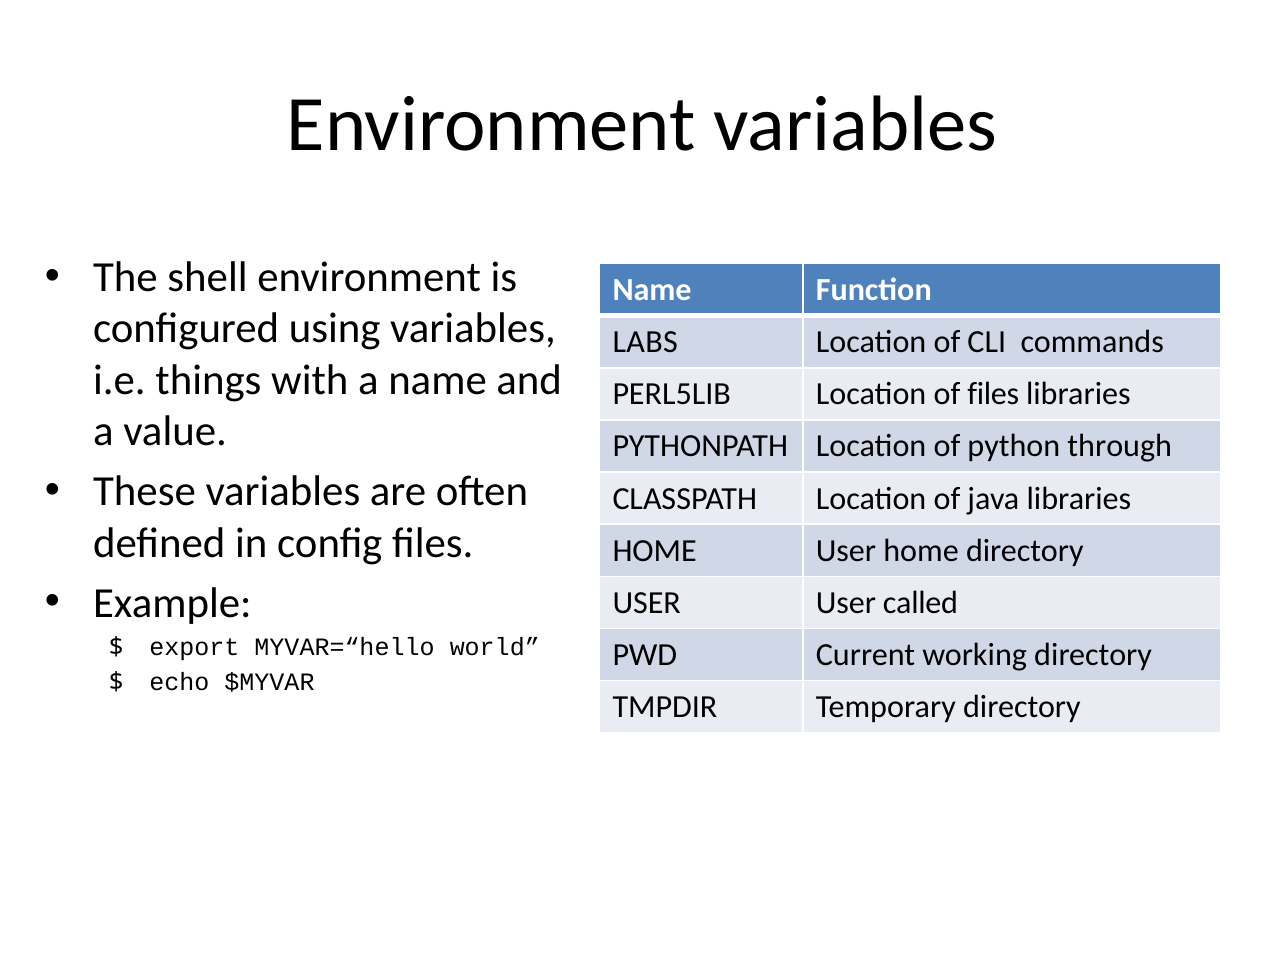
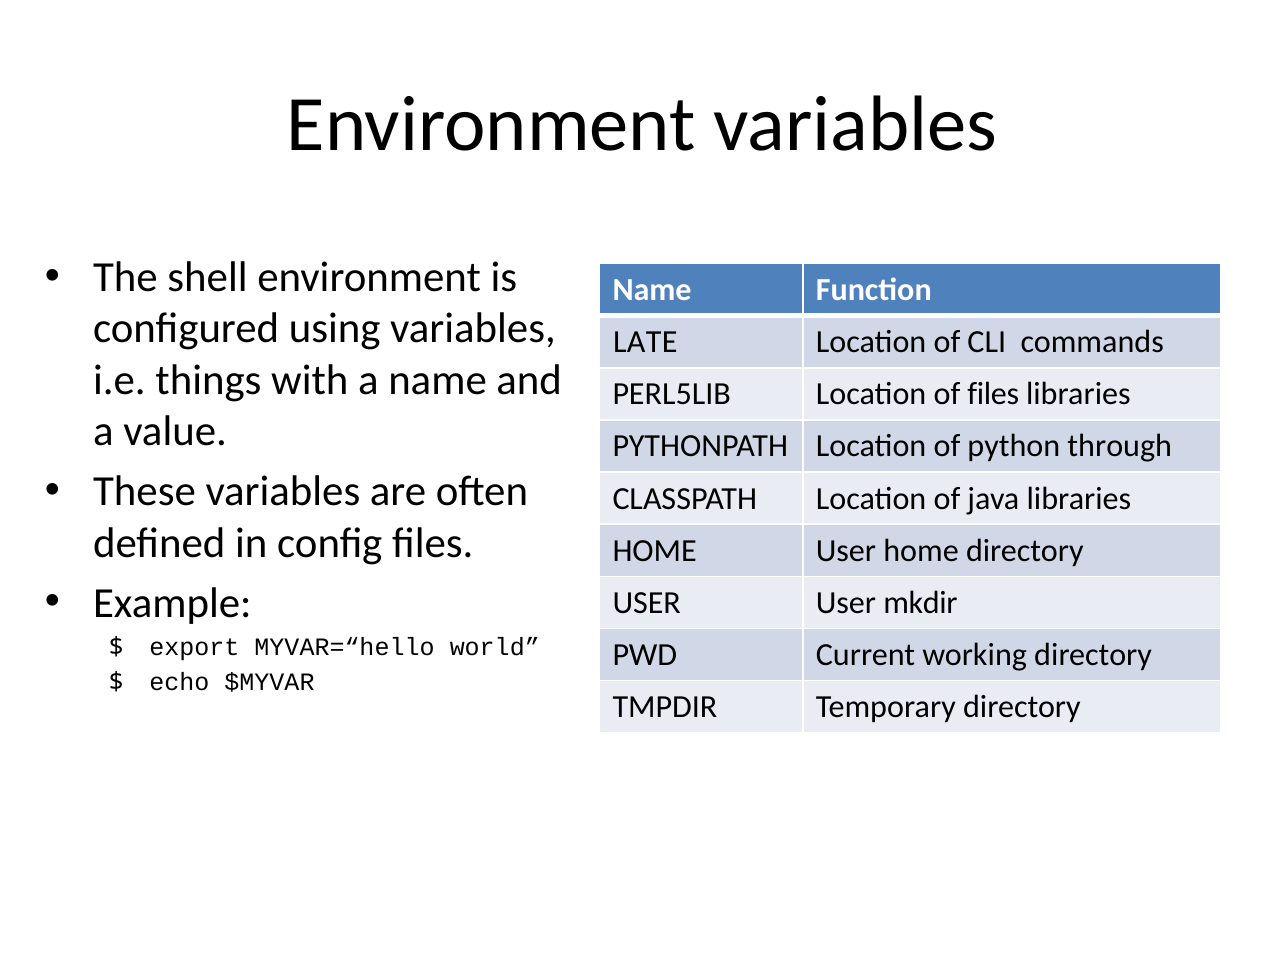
LABS: LABS -> LATE (645, 342)
called: called -> mkdir (920, 603)
